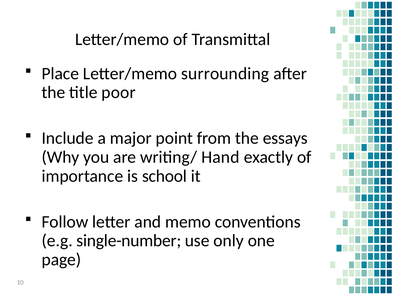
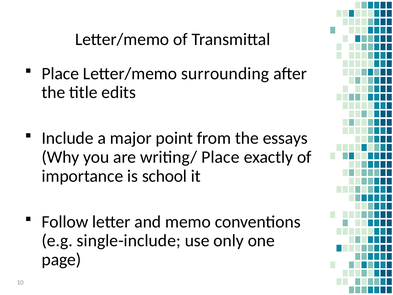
poor: poor -> edits (119, 92)
writing/ Hand: Hand -> Place (220, 157)
single-number: single-number -> single-include (129, 240)
